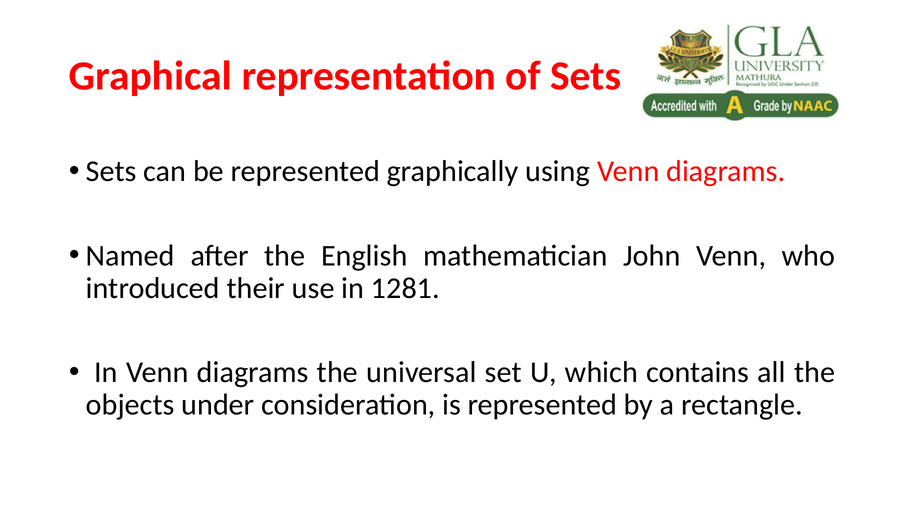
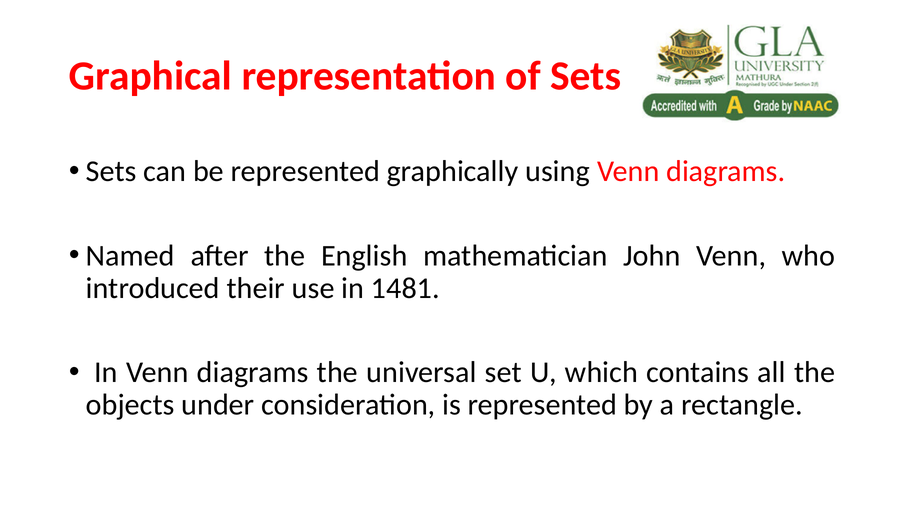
1281: 1281 -> 1481 (405, 288)
